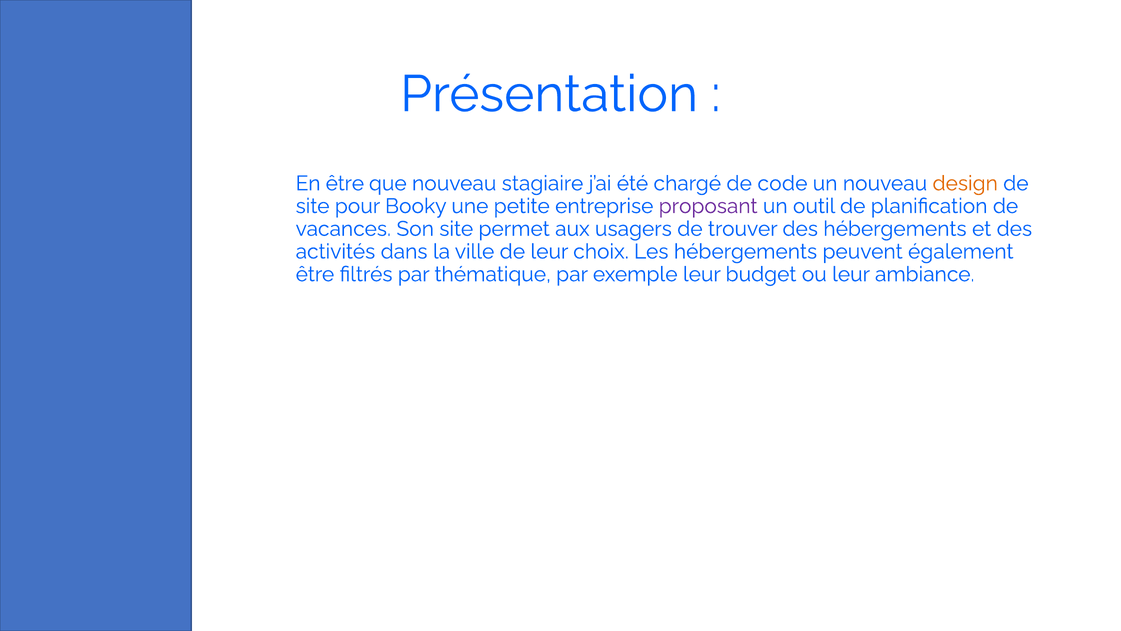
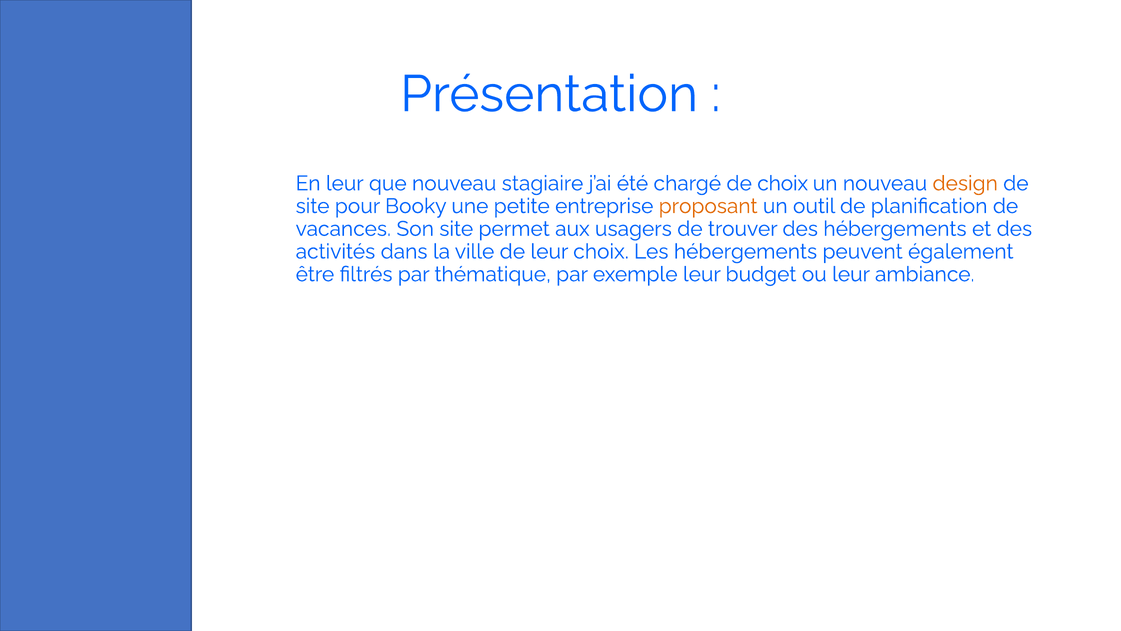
En être: être -> leur (345, 183)
de code: code -> choix (783, 183)
proposant colour: purple -> orange (708, 206)
